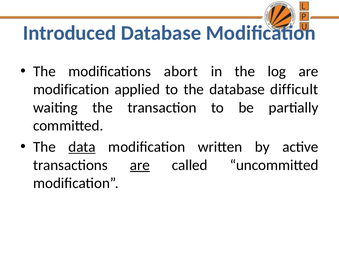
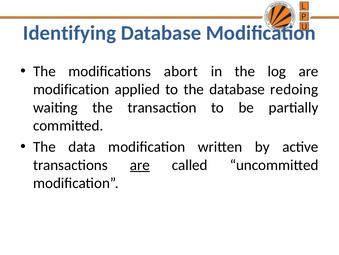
Introduced: Introduced -> Identifying (70, 33)
difficult: difficult -> redoing (294, 89)
data underline: present -> none (82, 146)
